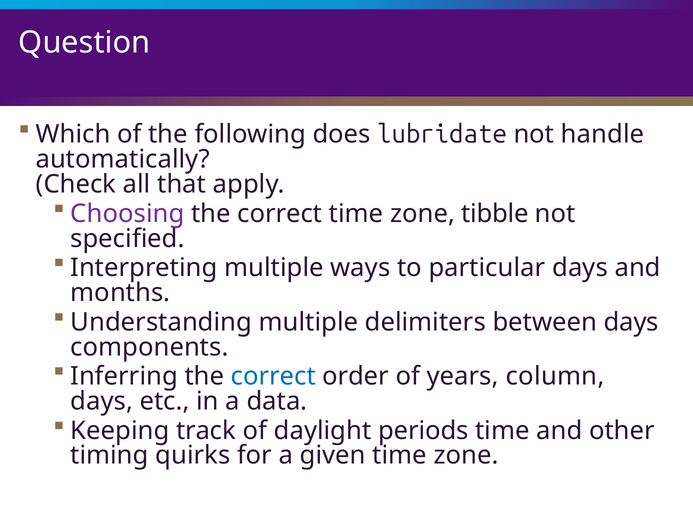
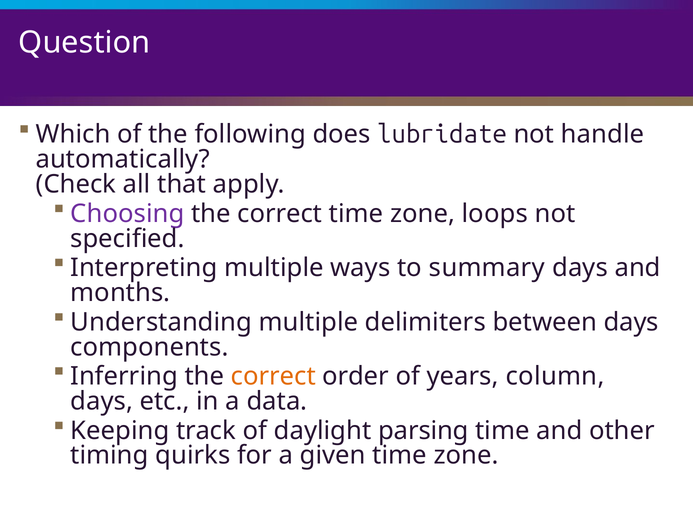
tibble: tibble -> loops (495, 214)
particular: particular -> summary (487, 268)
correct colour: blue -> orange (273, 376)
periods: periods -> parsing (423, 430)
